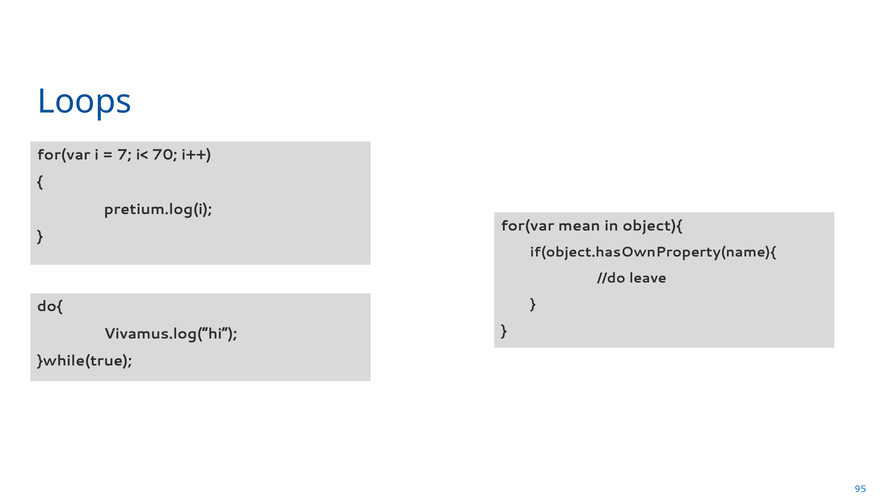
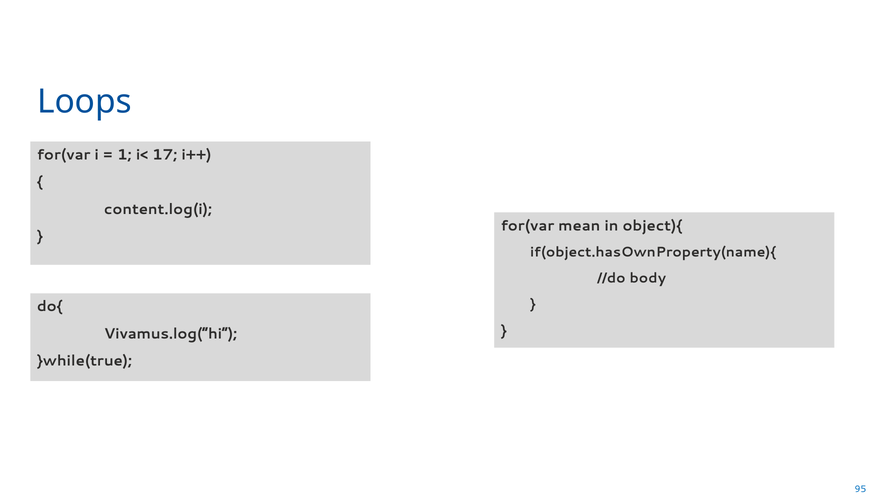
7: 7 -> 1 (124, 155)
70: 70 -> 17 (165, 155)
pretium.log(i: pretium.log(i -> content.log(i (158, 209)
leave: leave -> body (648, 278)
